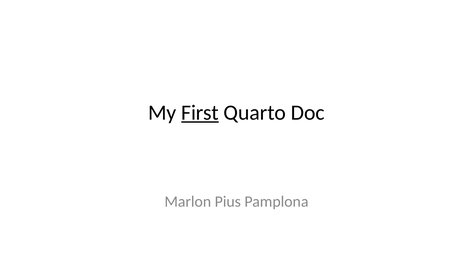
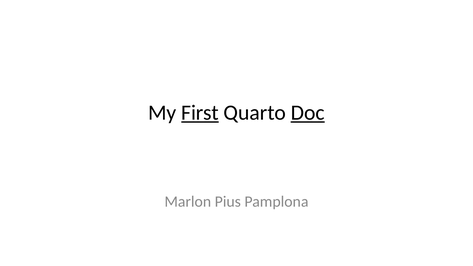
Doc underline: none -> present (308, 113)
